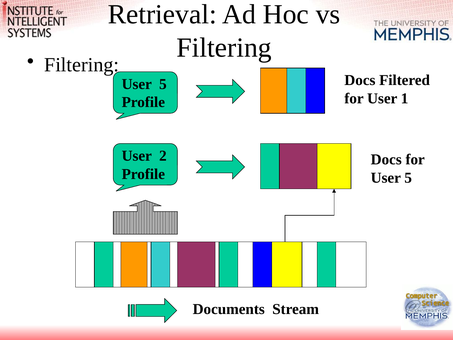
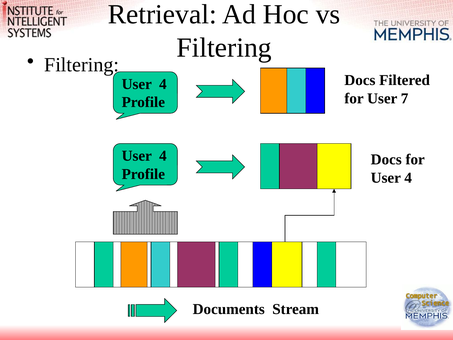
5: 5 -> 4 (163, 84)
1: 1 -> 7 (405, 98)
2: 2 -> 4 (163, 156)
5: 5 -> 4 (408, 178)
